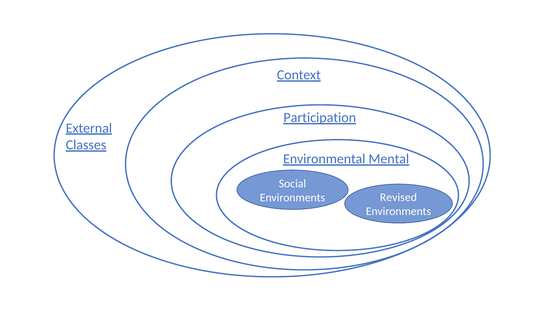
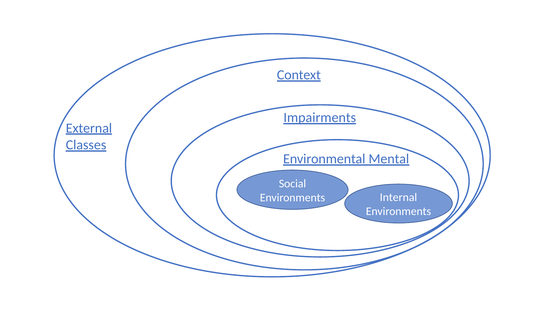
Participation: Participation -> Impairments (320, 118)
Revised: Revised -> Internal (398, 197)
